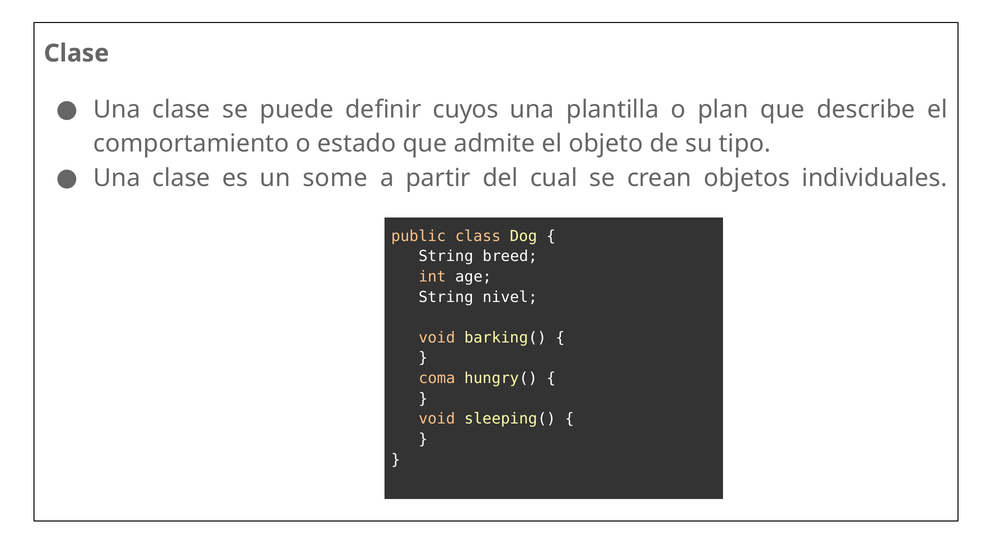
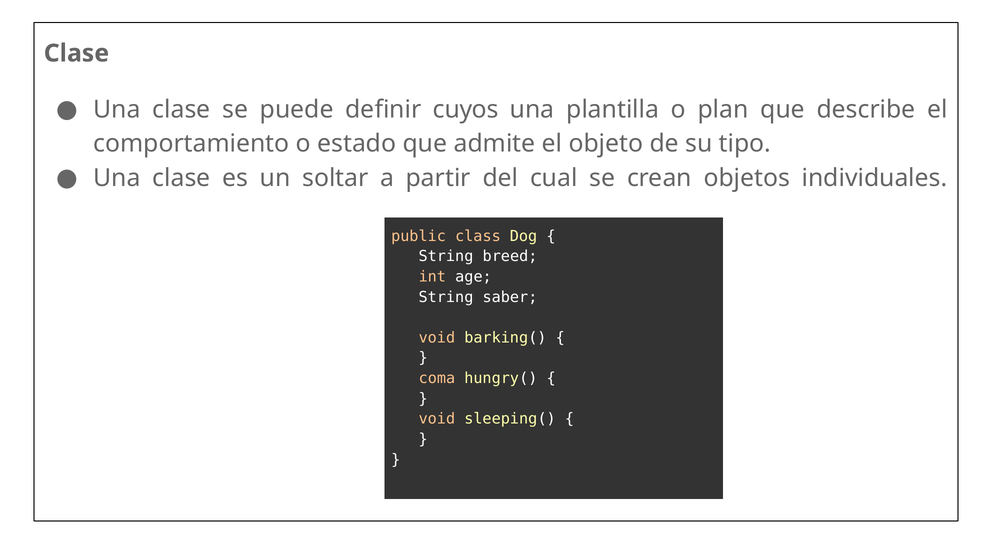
some: some -> soltar (335, 178)
nivel: nivel -> saber (510, 297)
